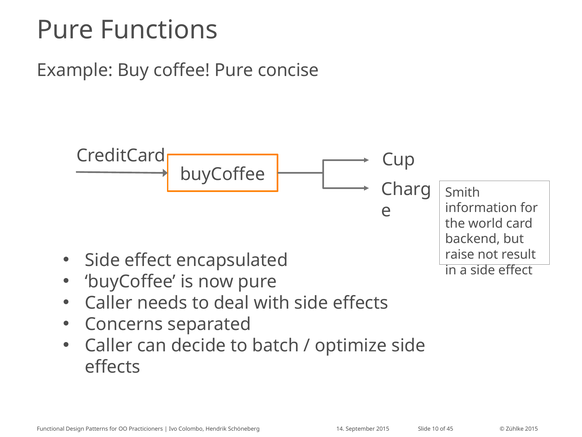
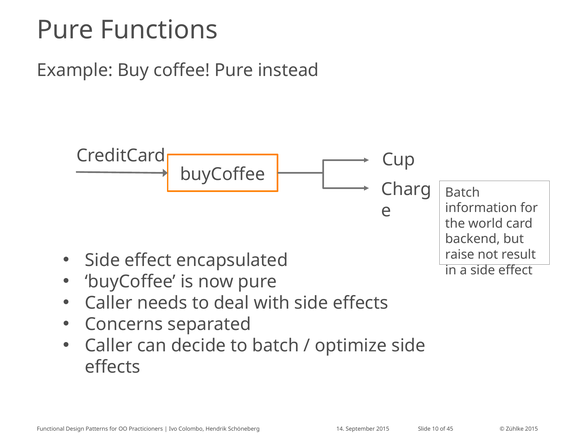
concise: concise -> instead (288, 70)
Smith: Smith -> Batch (463, 192)
